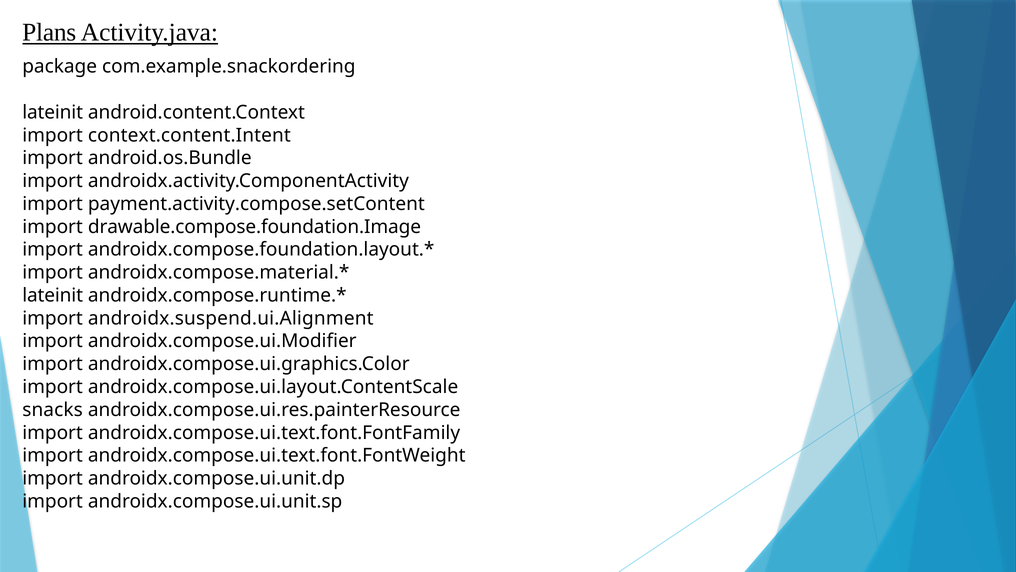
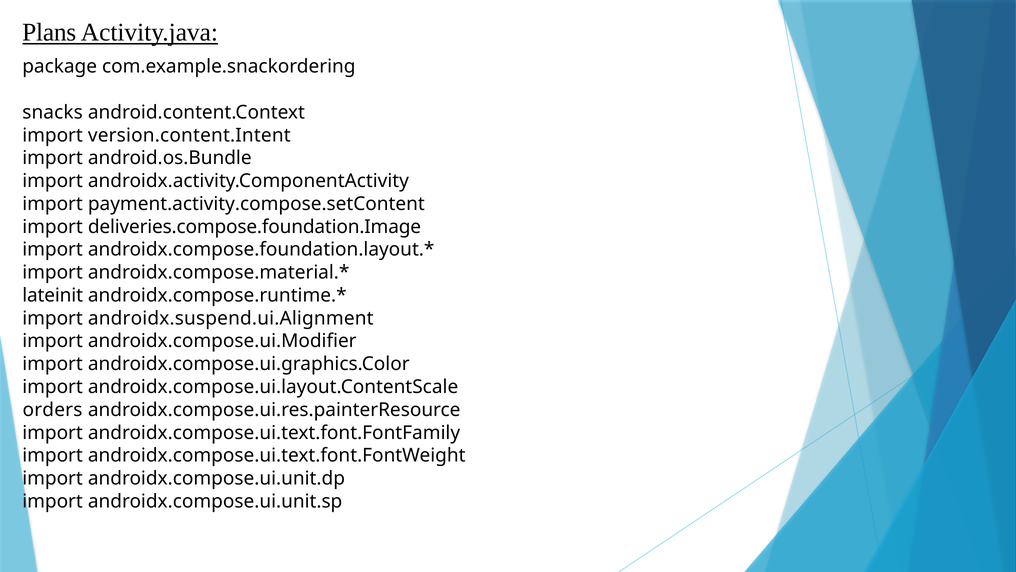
lateinit: lateinit -> snacks (53, 112)
context.content.Intent: context.content.Intent -> version.content.Intent (189, 135)
drawable.compose.foundation.Image: drawable.compose.foundation.Image -> deliveries.compose.foundation.Image (254, 227)
snacks: snacks -> orders (52, 409)
